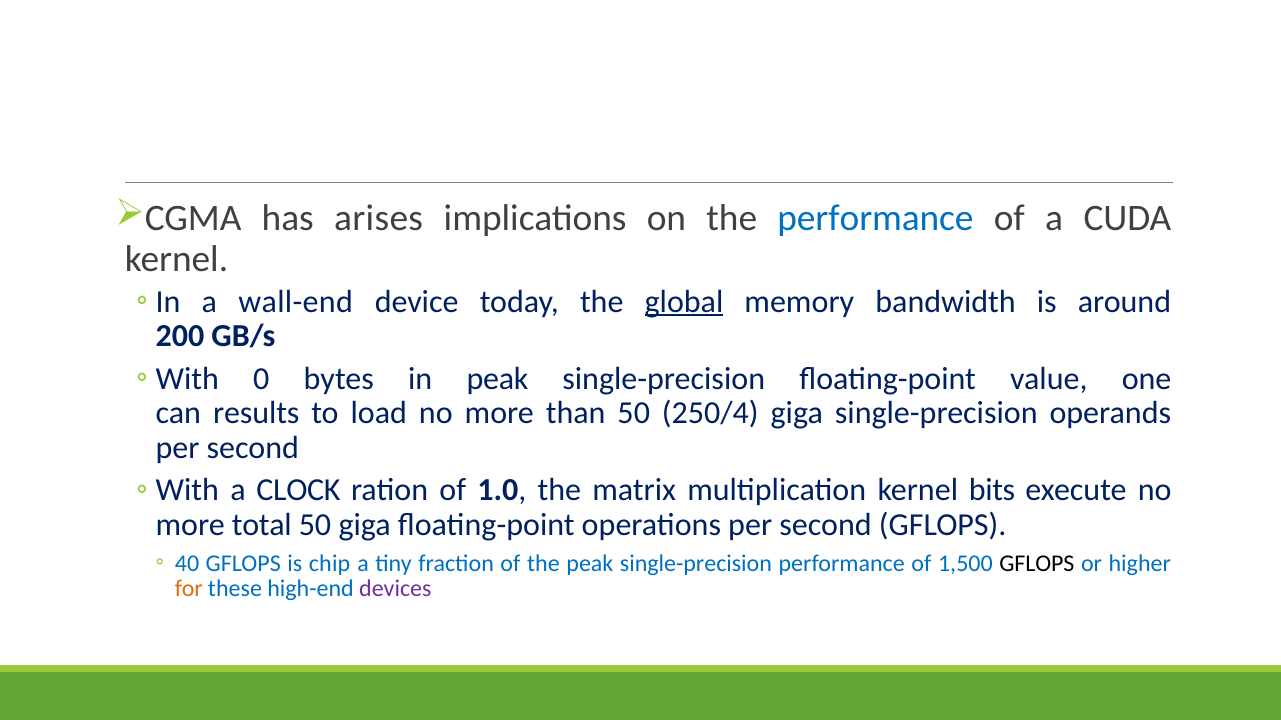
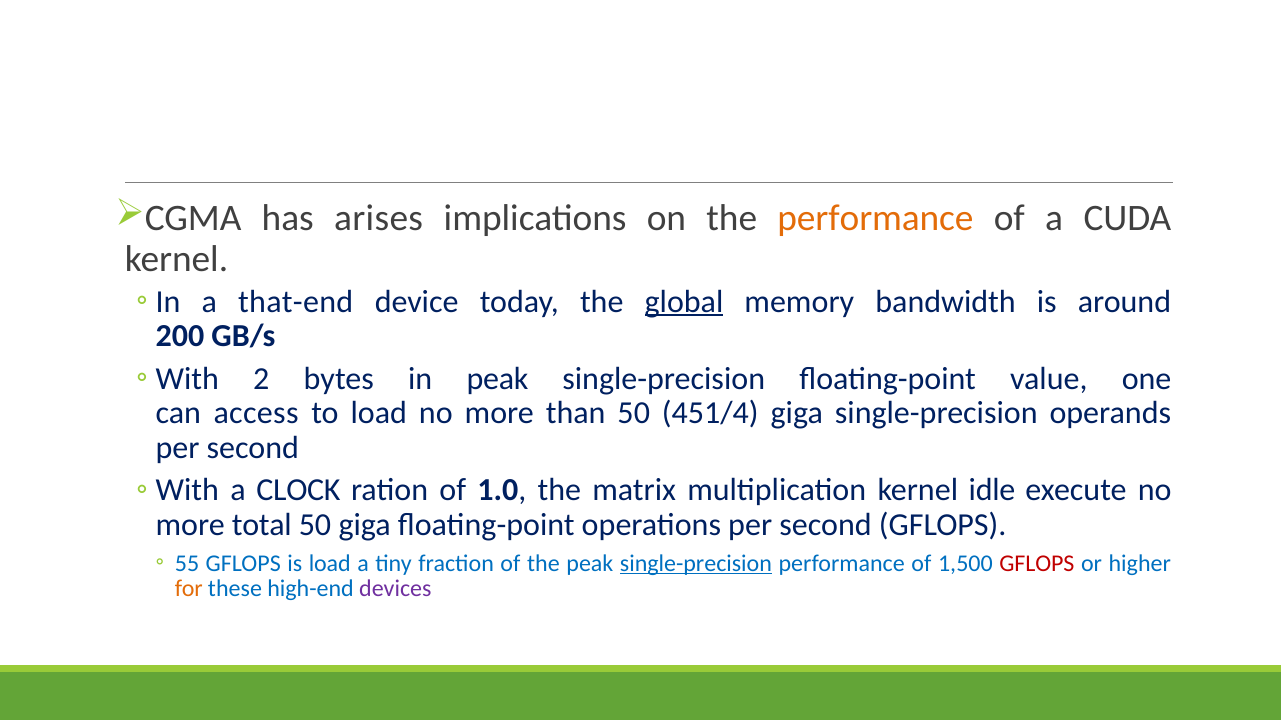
performance colour: blue -> orange (875, 219)
wall-end: wall-end -> that-end (296, 302)
0: 0 -> 2 (261, 379)
results: results -> access (256, 414)
250/4: 250/4 -> 451/4 (710, 414)
bits: bits -> idle (992, 491)
40: 40 -> 55 (187, 564)
is chip: chip -> load (330, 564)
single-precision underline: none -> present (696, 564)
GFLOPS colour: black -> red (1037, 564)
